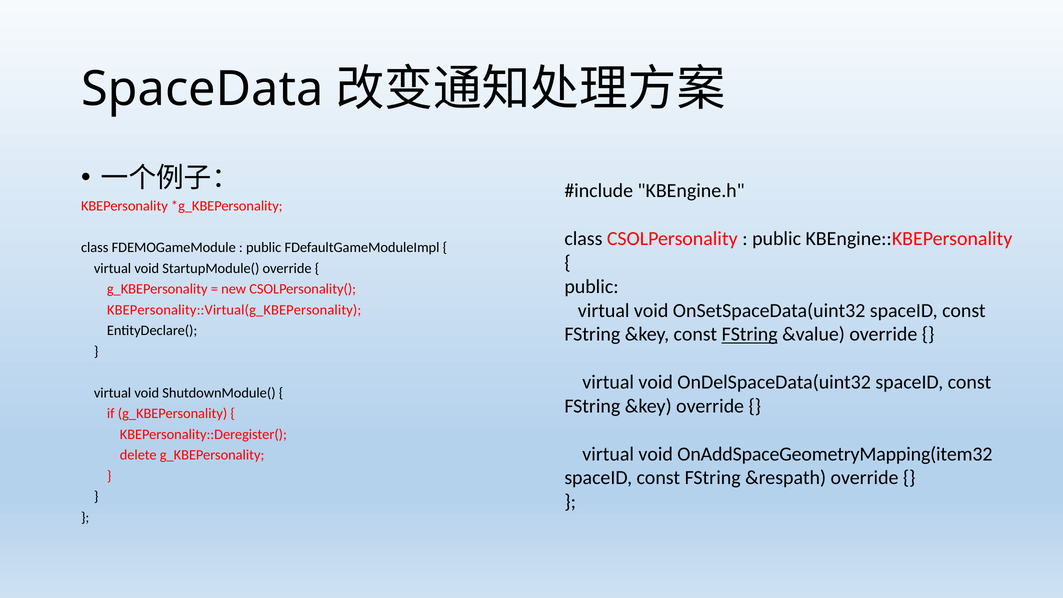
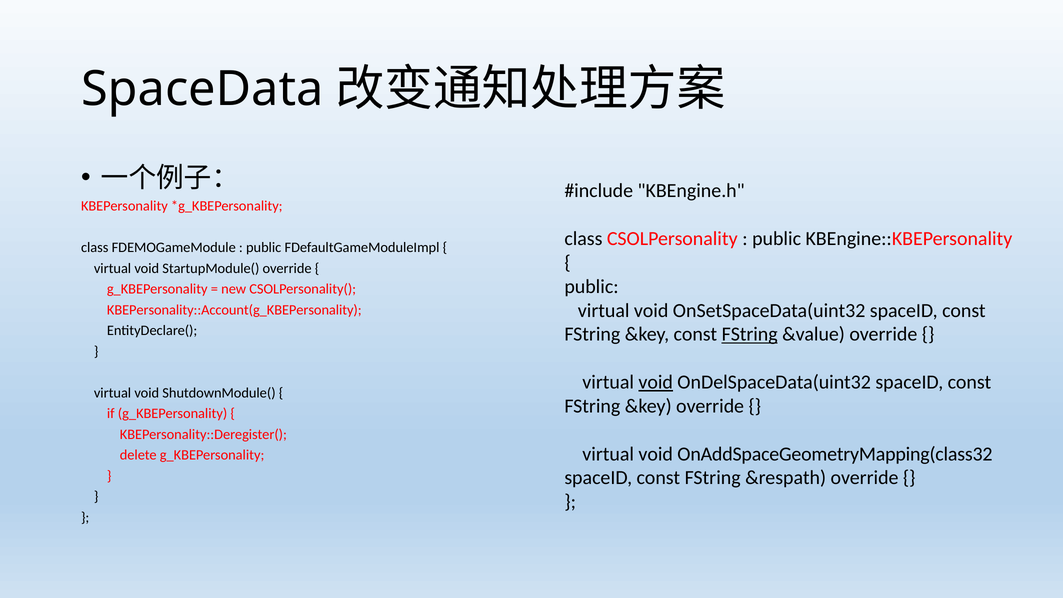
KBEPersonality::Virtual(g_KBEPersonality: KBEPersonality::Virtual(g_KBEPersonality -> KBEPersonality::Account(g_KBEPersonality (234, 310)
void underline: none -> present (656, 382)
OnAddSpaceGeometryMapping(item32: OnAddSpaceGeometryMapping(item32 -> OnAddSpaceGeometryMapping(class32 (835, 454)
